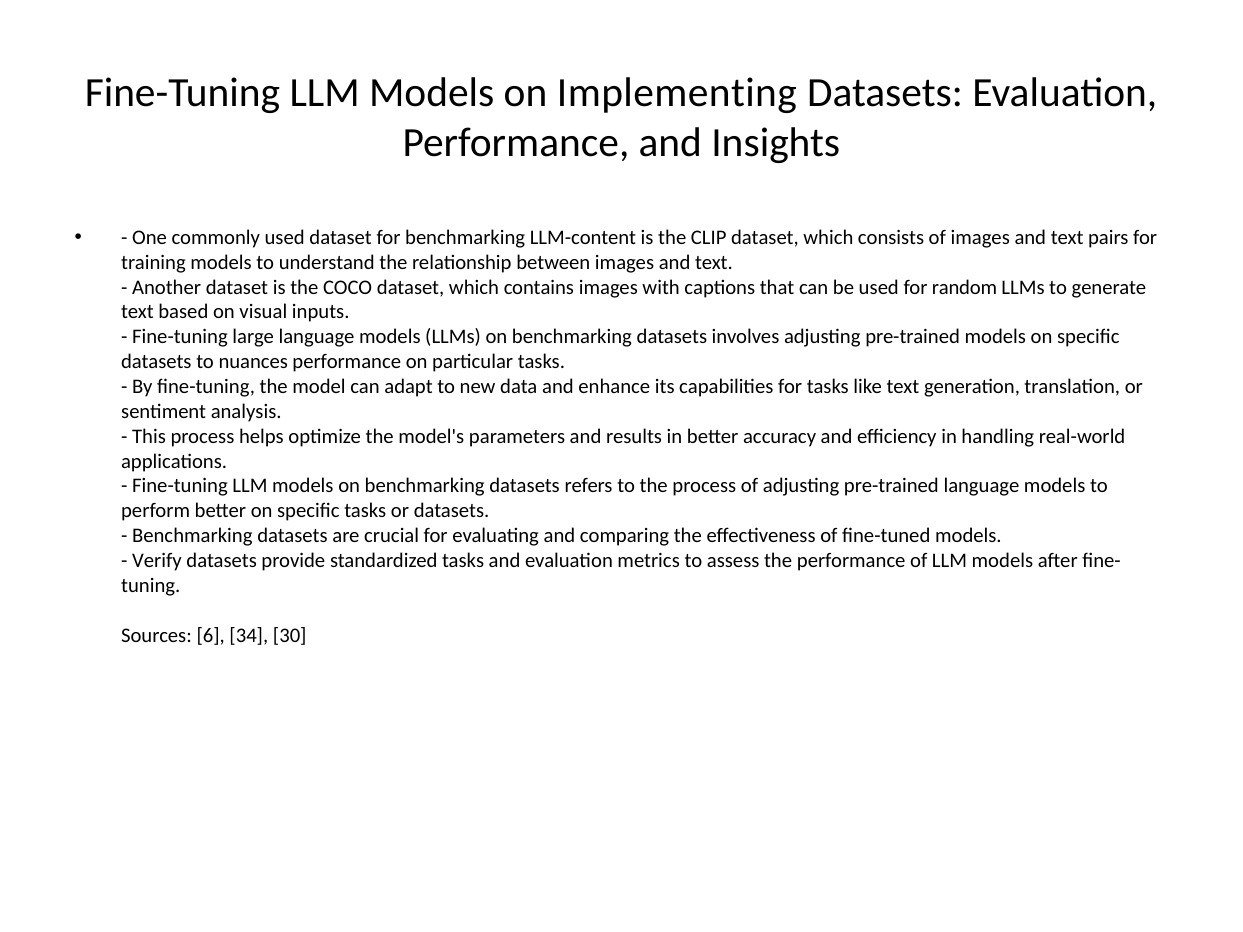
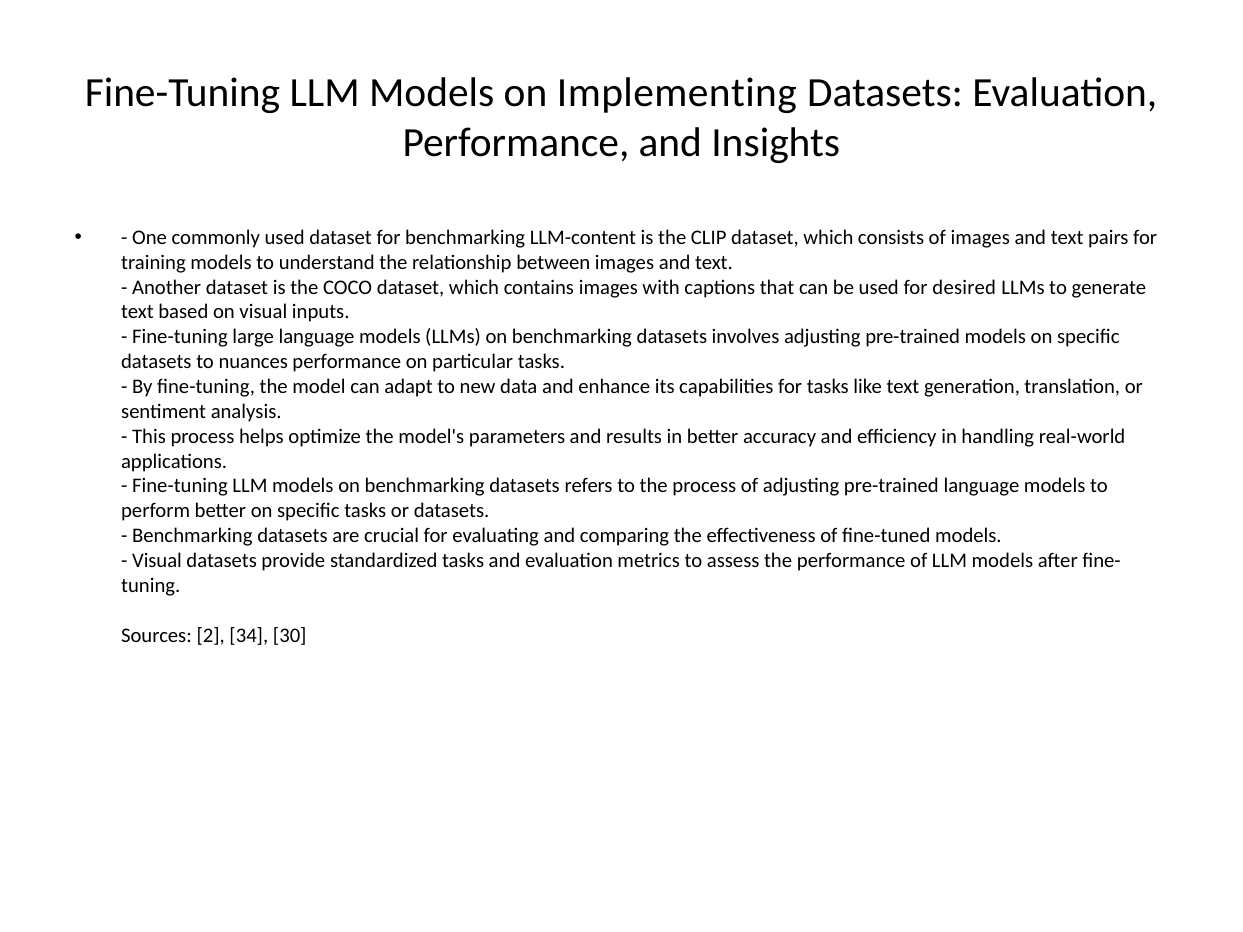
random: random -> desired (964, 287)
Verify: Verify -> Visual (157, 561)
6: 6 -> 2 (211, 635)
